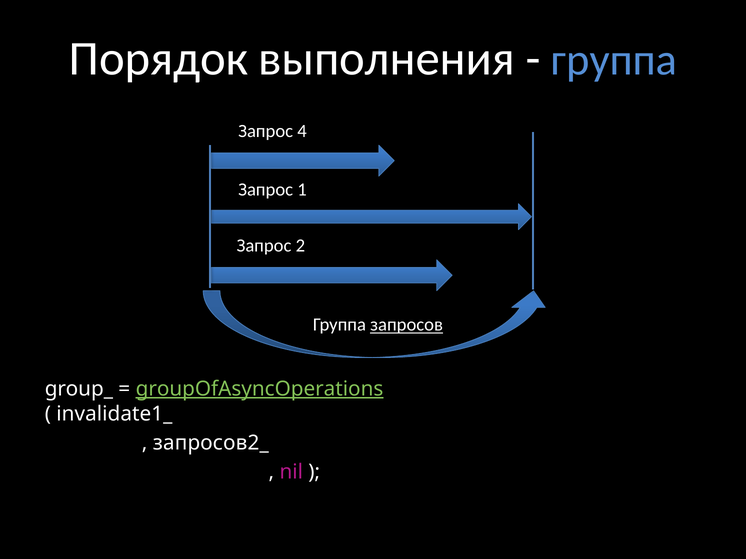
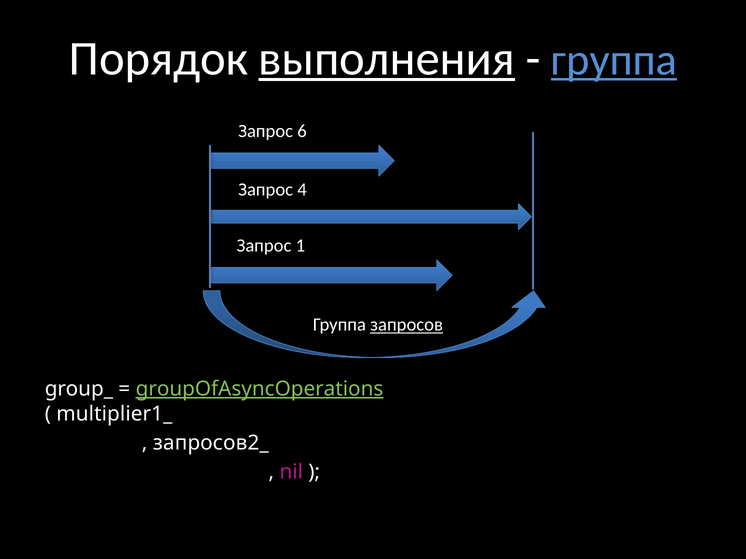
выполнения underline: none -> present (387, 59)
группа underline: none -> present (614, 60)
4: 4 -> 6 (302, 131)
1: 1 -> 4 (302, 190)
2: 2 -> 1 (300, 246)
invalidate1_: invalidate1_ -> multiplier1_ (114, 414)
